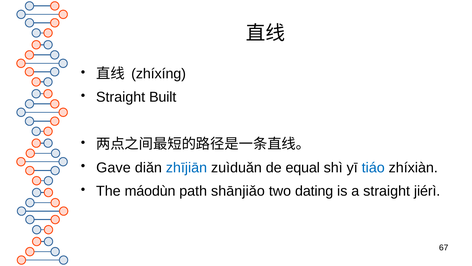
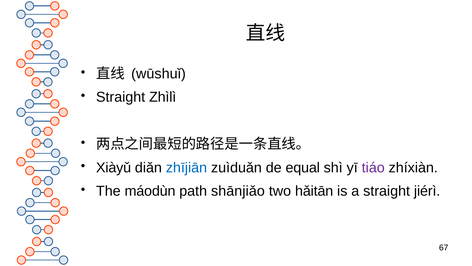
zhíxíng: zhíxíng -> wūshuǐ (158, 74)
Built: Built -> Zhìlì (163, 97)
Gave: Gave -> Xiàyǔ (114, 167)
tiáo colour: blue -> purple (373, 167)
dating: dating -> hǎitān (314, 191)
